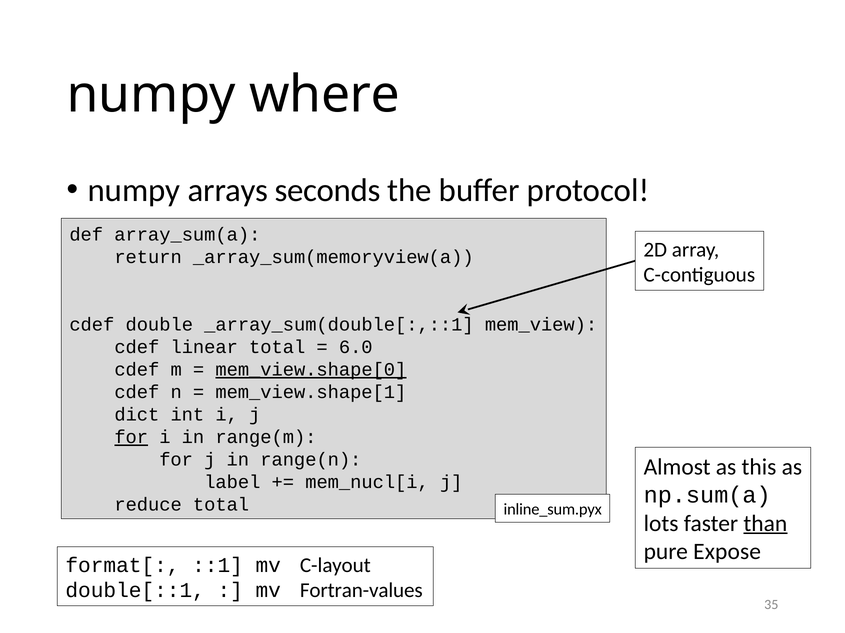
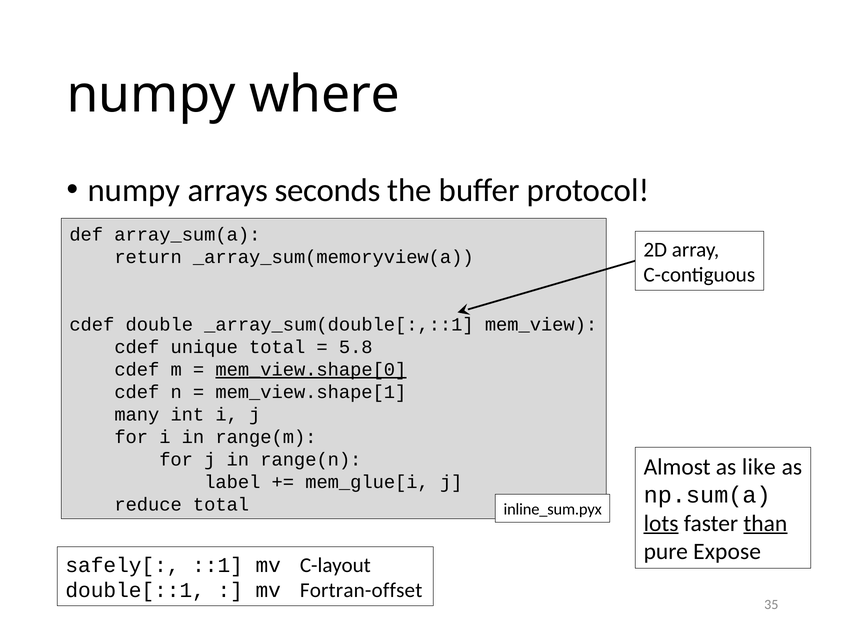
linear: linear -> unique (204, 348)
6.0: 6.0 -> 5.8 (356, 348)
dict: dict -> many (137, 415)
for underline: present -> none (131, 438)
this: this -> like (759, 468)
mem_nucl[i: mem_nucl[i -> mem_glue[i (367, 483)
lots underline: none -> present (661, 524)
format[: format[ -> safely[ (122, 566)
Fortran-values: Fortran-values -> Fortran-offset (361, 591)
